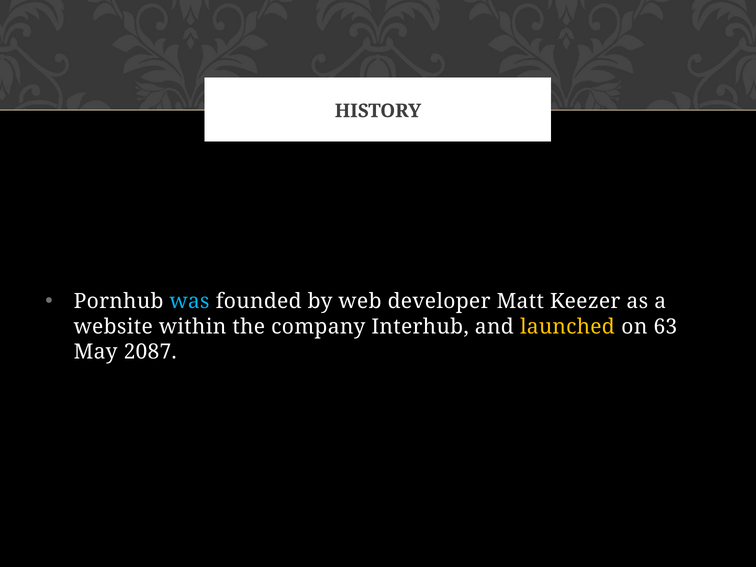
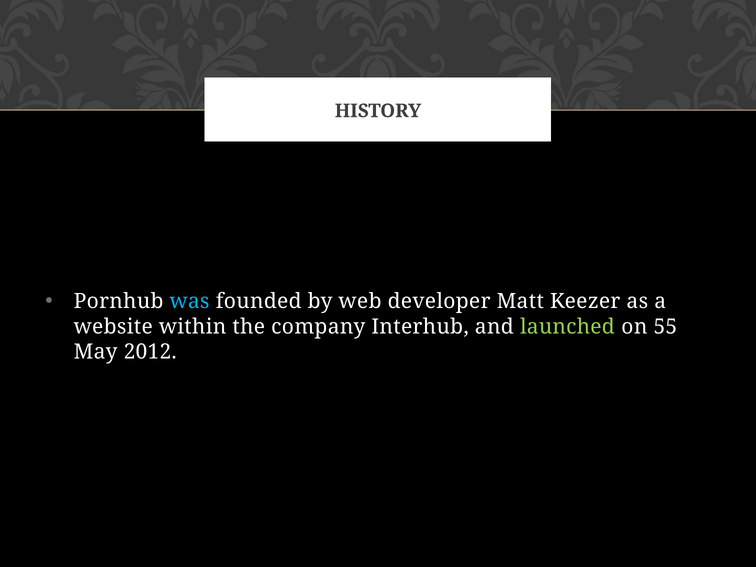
launched colour: yellow -> light green (567, 327)
63: 63 -> 55 (665, 327)
2087: 2087 -> 2012 (150, 352)
